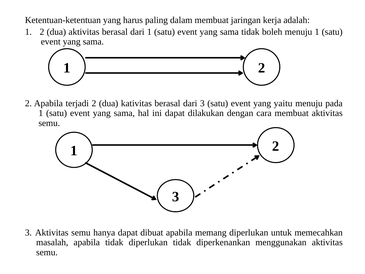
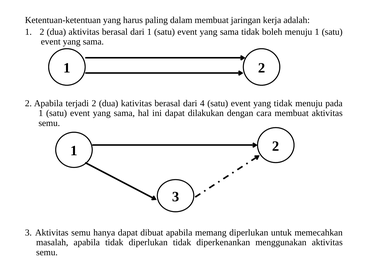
dari 3: 3 -> 4 (202, 103)
yang yaitu: yaitu -> tidak (283, 103)
